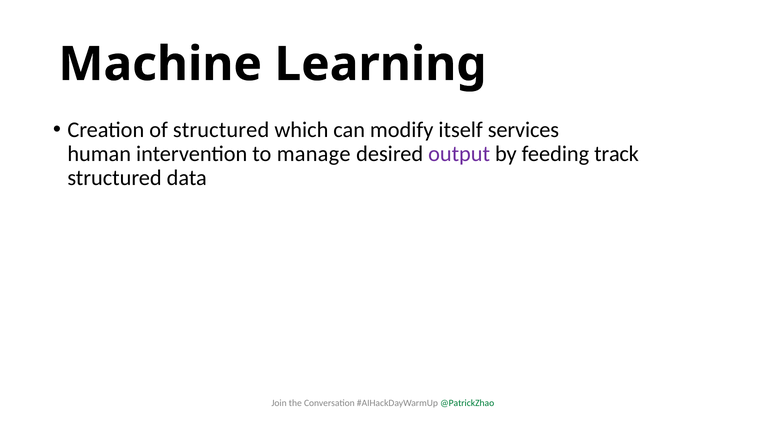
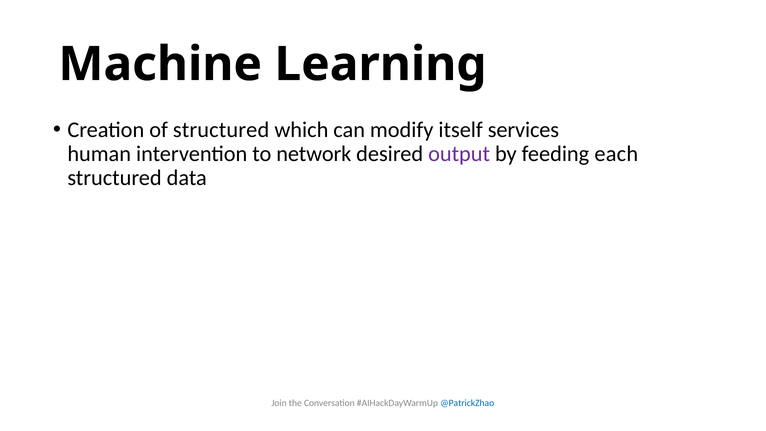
manage: manage -> network (314, 154)
track: track -> each (616, 154)
@PatrickZhao colour: green -> blue (467, 403)
